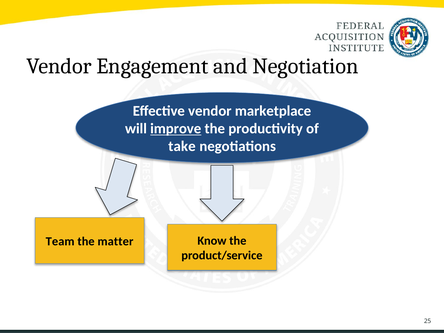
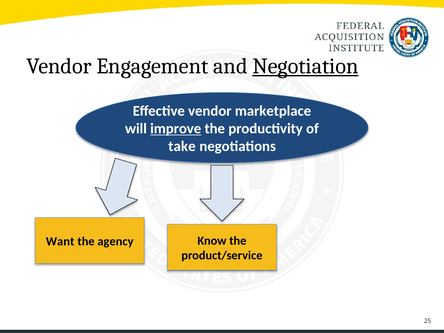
Negotiation underline: none -> present (305, 66)
Team: Team -> Want (60, 241)
matter: matter -> agency (115, 241)
